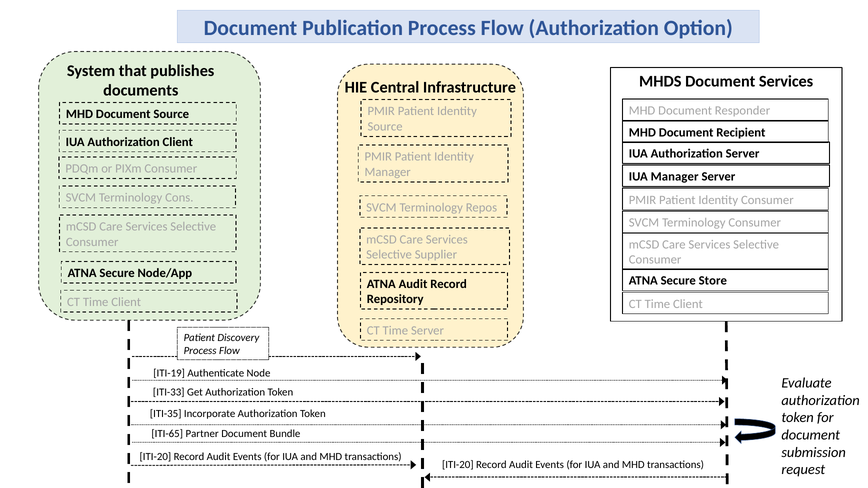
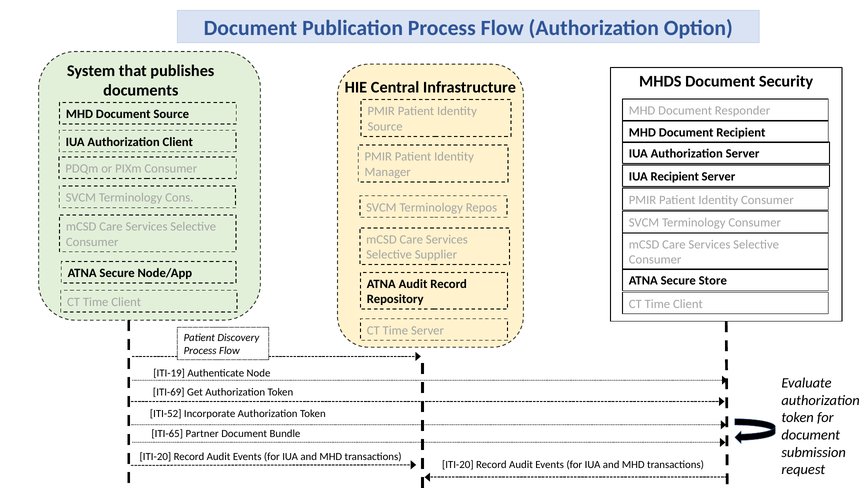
Document Services: Services -> Security (786, 82)
IUA Manager: Manager -> Recipient (675, 177)
ITI-33: ITI-33 -> ITI-69 (169, 392)
ITI-35: ITI-35 -> ITI-52 (166, 414)
